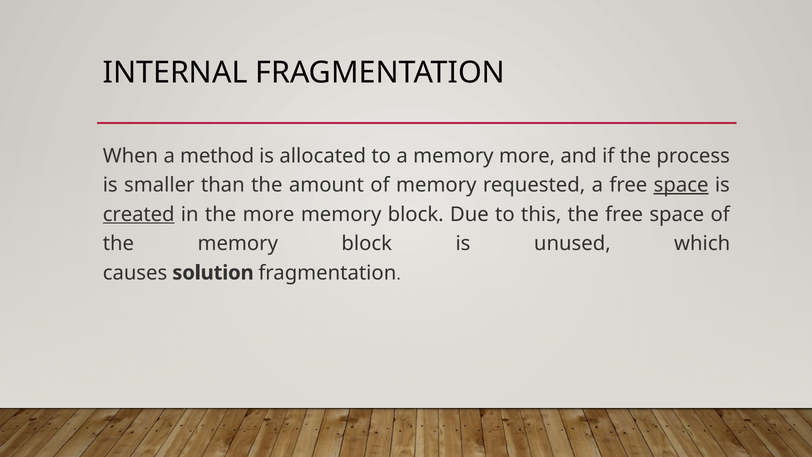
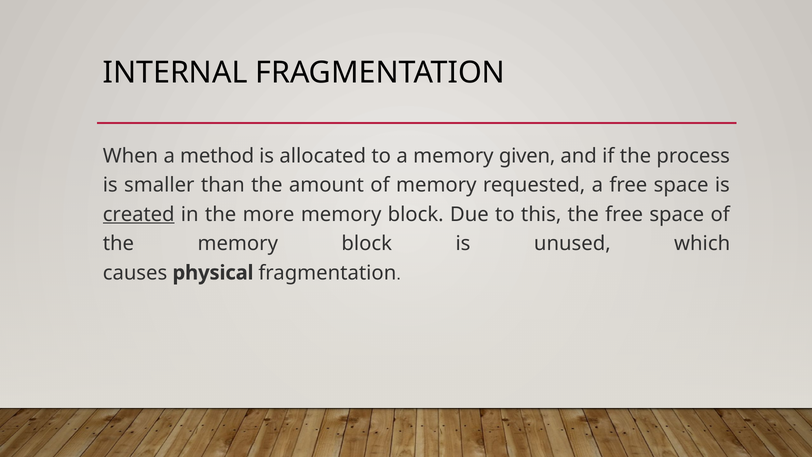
memory more: more -> given (527, 156)
space underline: present -> none (681, 185)
solution: solution -> physical (213, 273)
